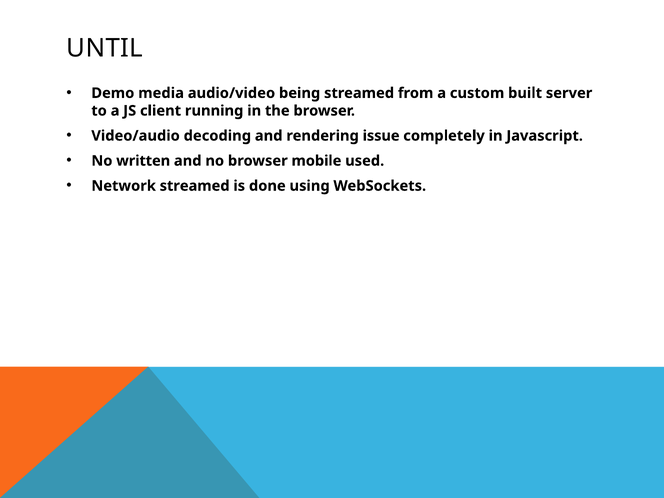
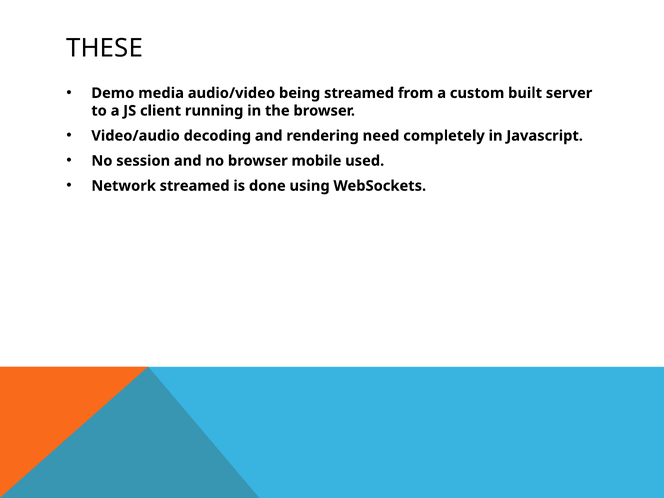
UNTIL: UNTIL -> THESE (105, 48)
issue: issue -> need (381, 136)
written: written -> session (143, 161)
